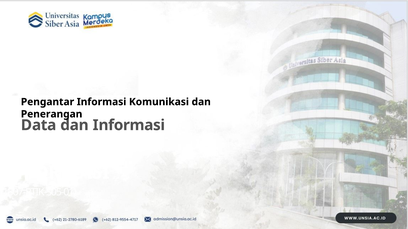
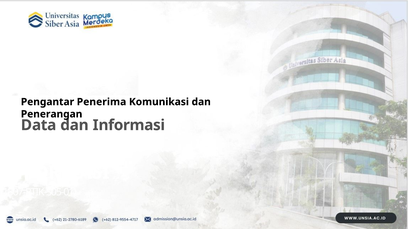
Pengantar Informasi: Informasi -> Penerima (102, 102)
